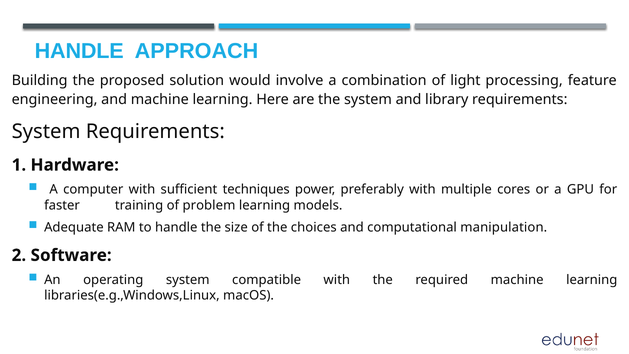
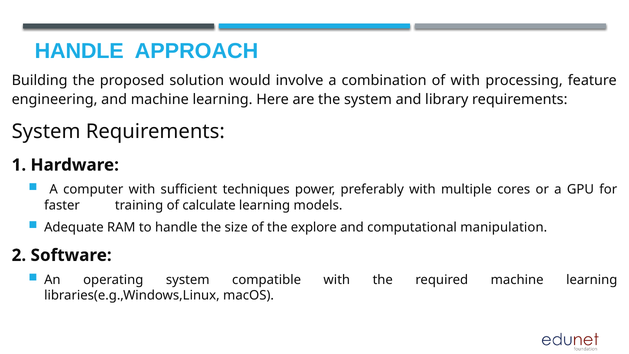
of light: light -> with (465, 81)
problem: problem -> calculate (209, 205)
choices: choices -> explore (314, 227)
